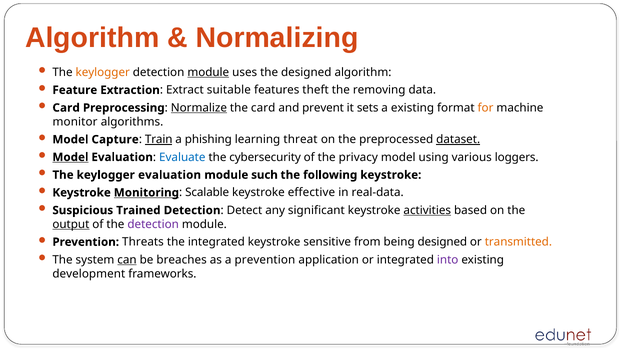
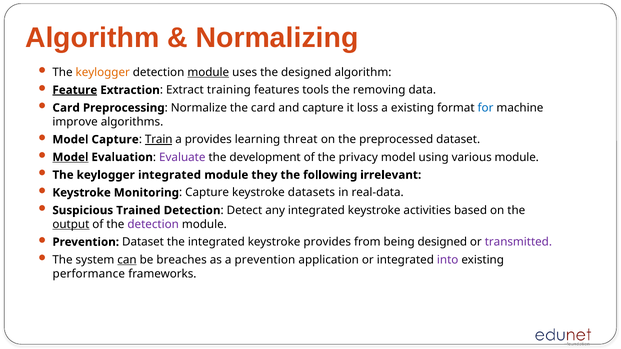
Feature underline: none -> present (75, 90)
suitable: suitable -> training (229, 90)
theft: theft -> tools (316, 90)
Normalize underline: present -> none (199, 108)
and prevent: prevent -> capture (323, 108)
sets: sets -> loss (368, 108)
for colour: orange -> blue (486, 108)
monitor: monitor -> improve (75, 122)
a phishing: phishing -> provides (208, 140)
dataset underline: present -> none (458, 140)
Evaluate colour: blue -> purple (182, 157)
cybersecurity: cybersecurity -> development (265, 157)
various loggers: loggers -> module (517, 157)
keylogger evaluation: evaluation -> integrated (170, 175)
such: such -> they (264, 175)
following keystroke: keystroke -> irrelevant (391, 175)
Monitoring underline: present -> none (146, 193)
Scalable: Scalable -> Capture (207, 193)
effective: effective -> datasets (311, 193)
any significant: significant -> integrated (316, 211)
activities underline: present -> none (427, 211)
Prevention Threats: Threats -> Dataset (143, 242)
keystroke sensitive: sensitive -> provides (327, 242)
transmitted colour: orange -> purple (518, 242)
development: development -> performance (89, 274)
